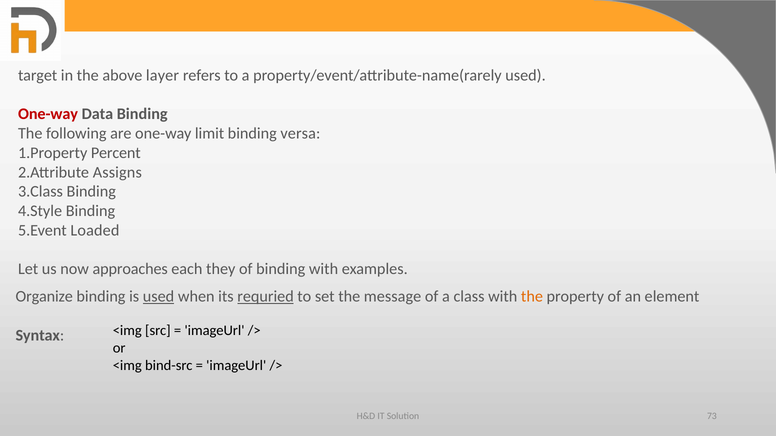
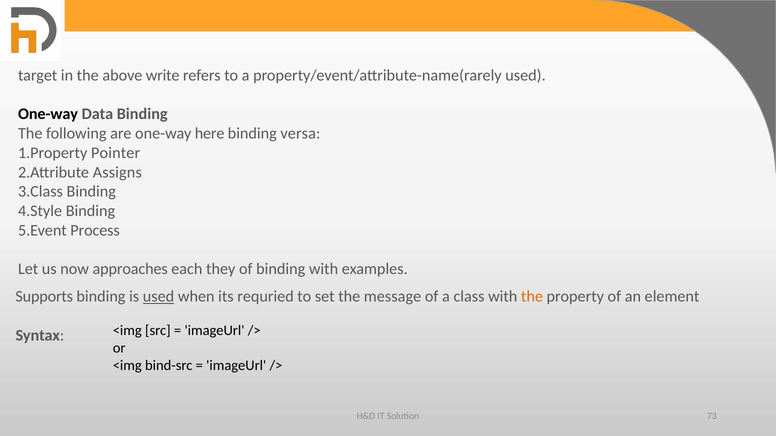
layer: layer -> write (163, 75)
One-way colour: red -> black (48, 114)
limit: limit -> here (210, 134)
Percent: Percent -> Pointer (116, 153)
Loaded: Loaded -> Process (95, 231)
Organize: Organize -> Supports (44, 297)
requried underline: present -> none (266, 297)
